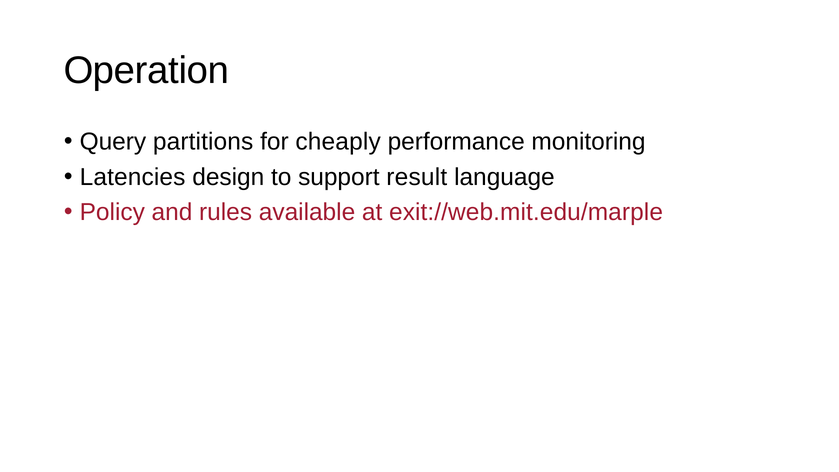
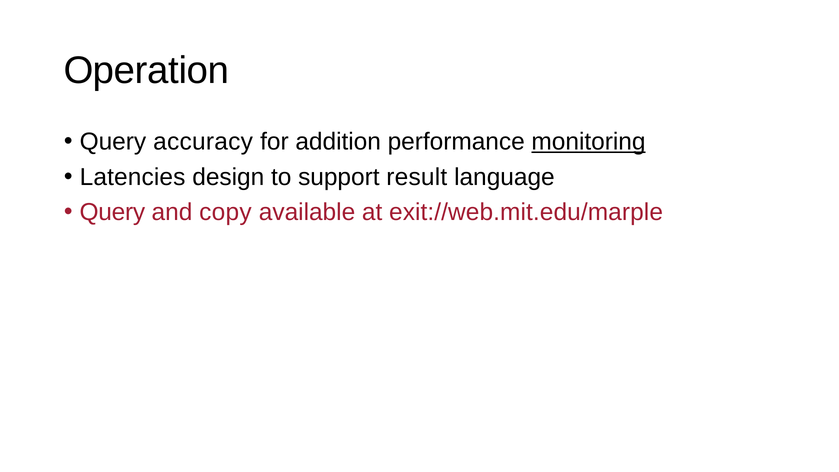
partitions: partitions -> accuracy (203, 142)
cheaply: cheaply -> addition (338, 142)
monitoring underline: none -> present (589, 142)
Policy: Policy -> Query (112, 212)
rules: rules -> copy (225, 212)
